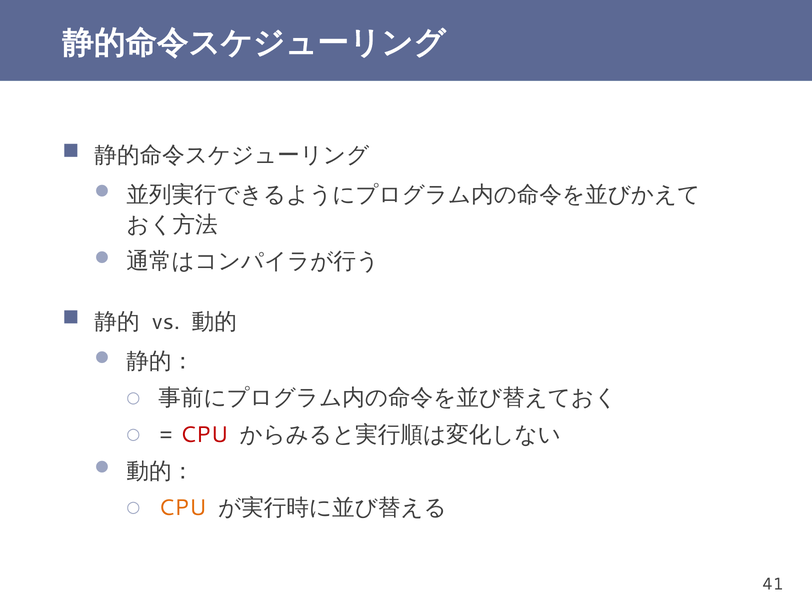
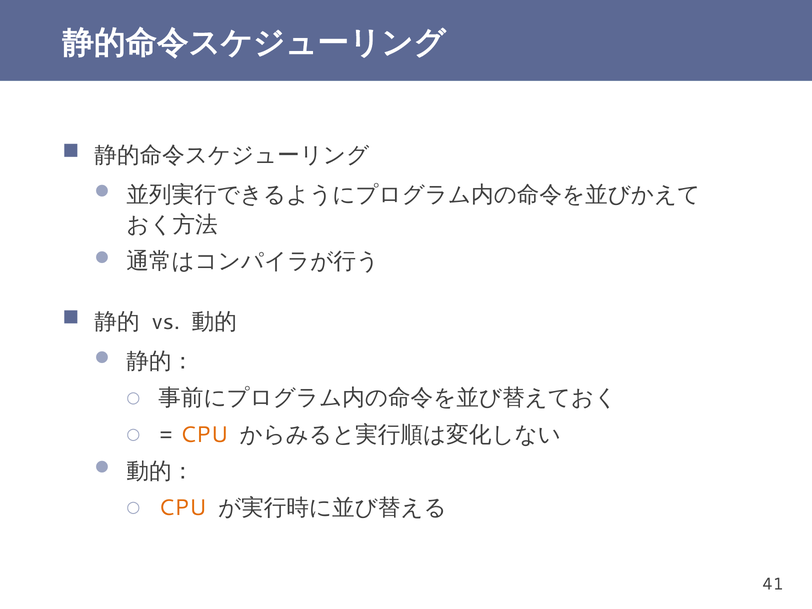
CPU colour: red -> orange (204, 435)
